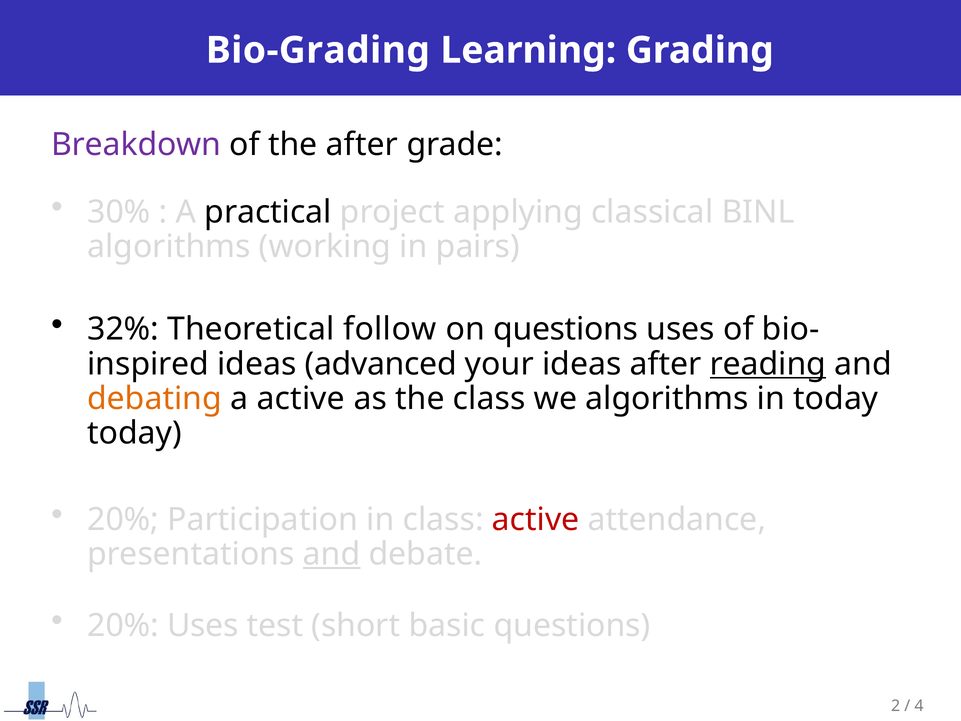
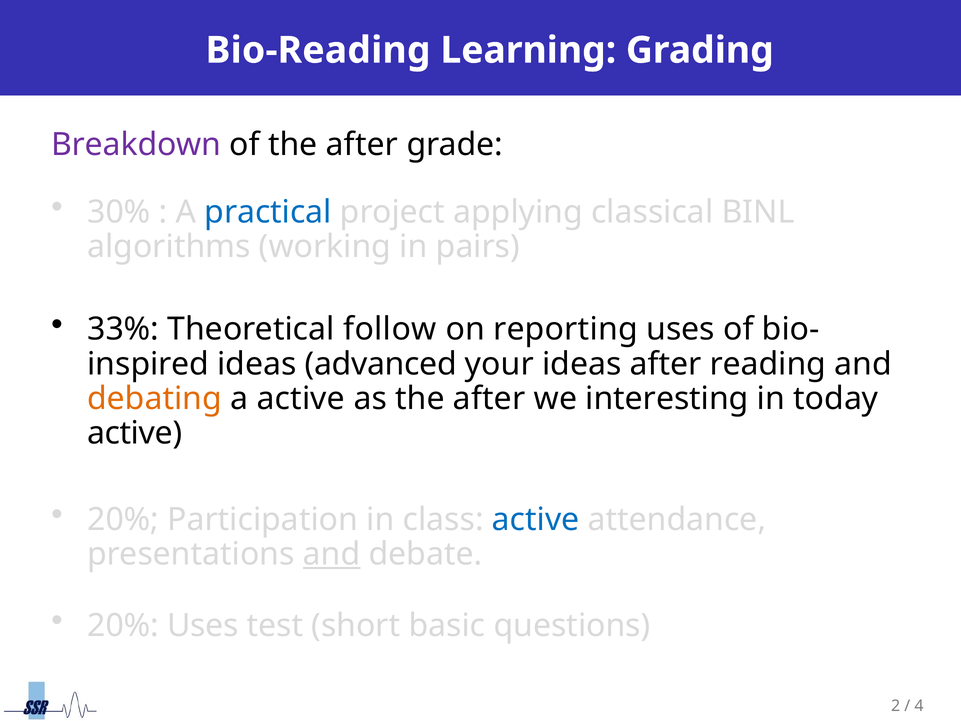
Bio-Grading: Bio-Grading -> Bio-Reading (318, 50)
practical colour: black -> blue (268, 212)
32%: 32% -> 33% (123, 329)
on questions: questions -> reporting (565, 329)
reading underline: present -> none (768, 364)
as the class: class -> after (489, 398)
we algorithms: algorithms -> interesting (667, 398)
today: today -> active (135, 433)
active colour: red -> blue (536, 519)
